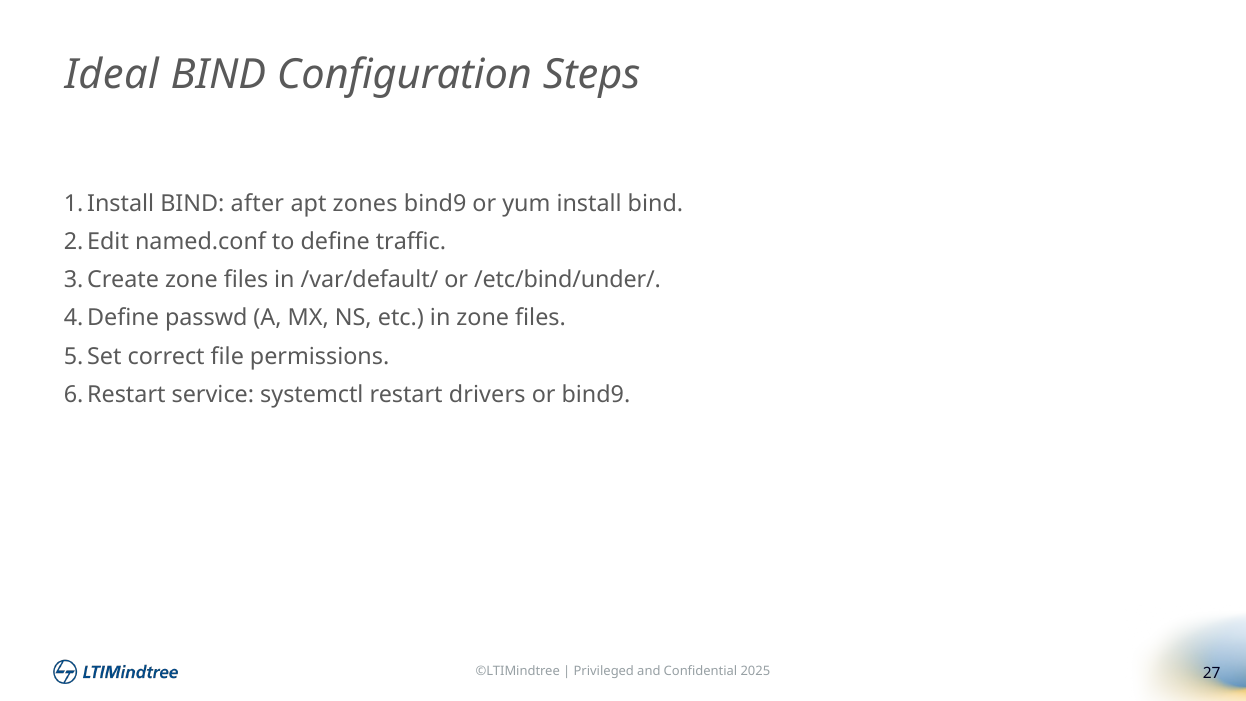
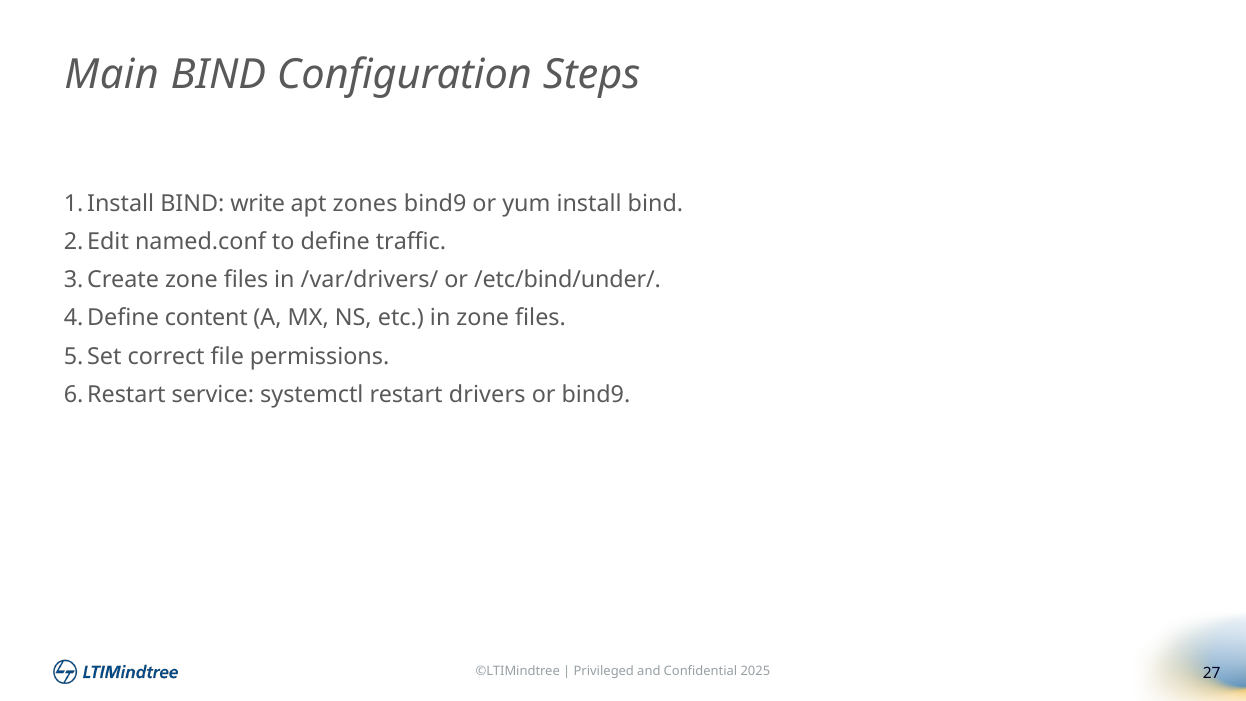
Ideal: Ideal -> Main (112, 75)
after: after -> write (258, 203)
/var/default/: /var/default/ -> /var/drivers/ (369, 280)
passwd: passwd -> content (206, 318)
